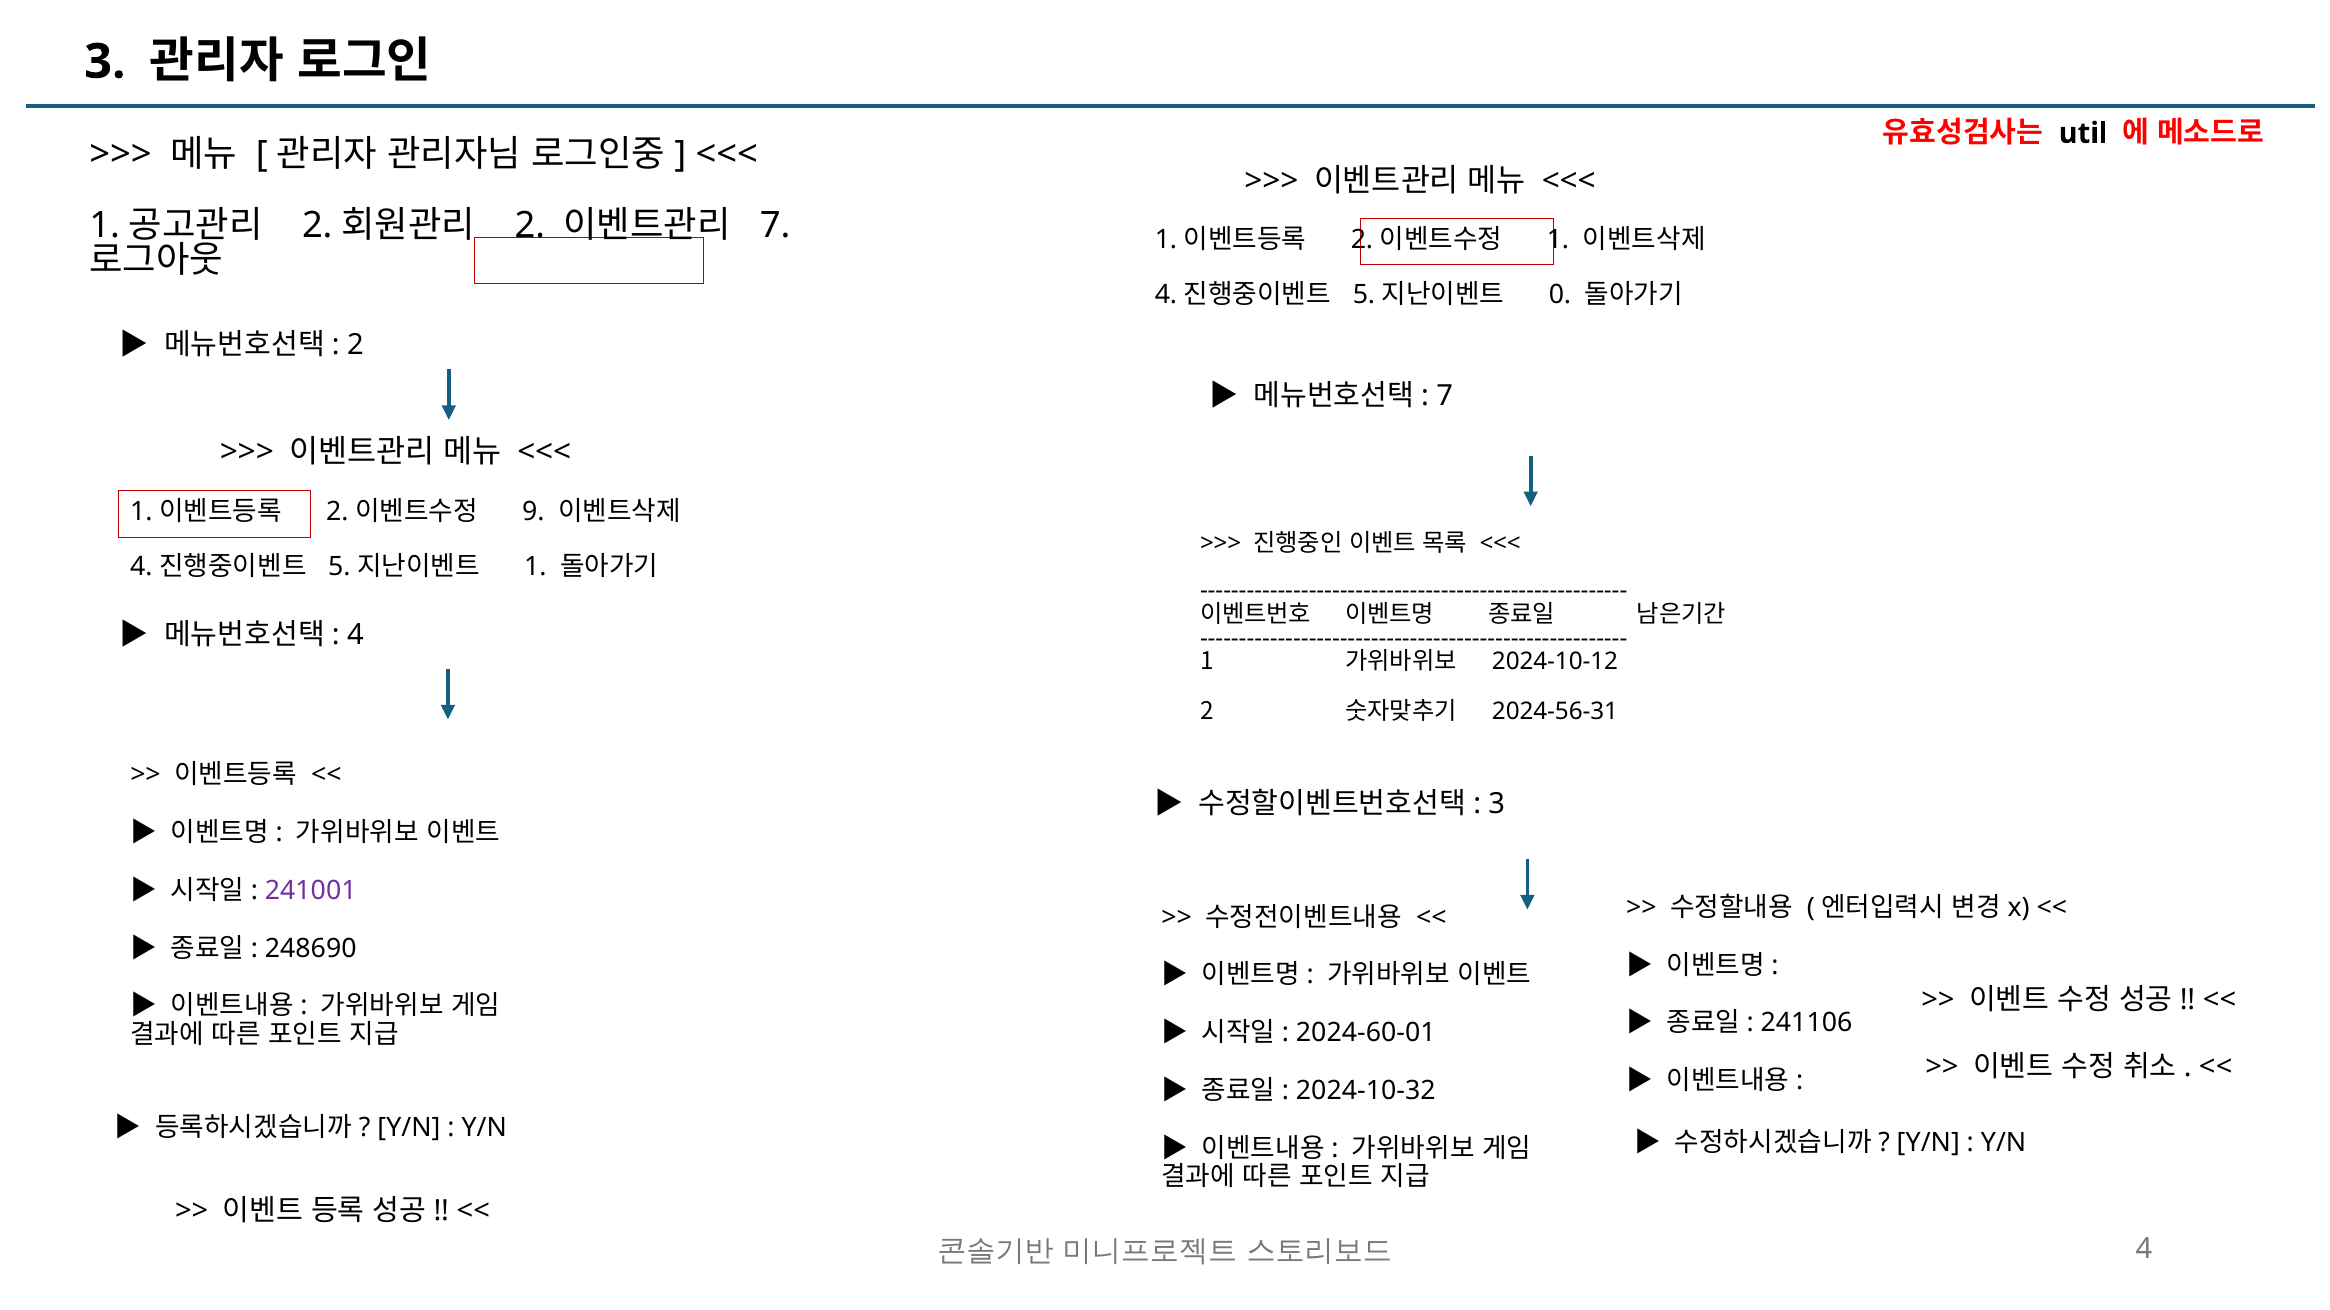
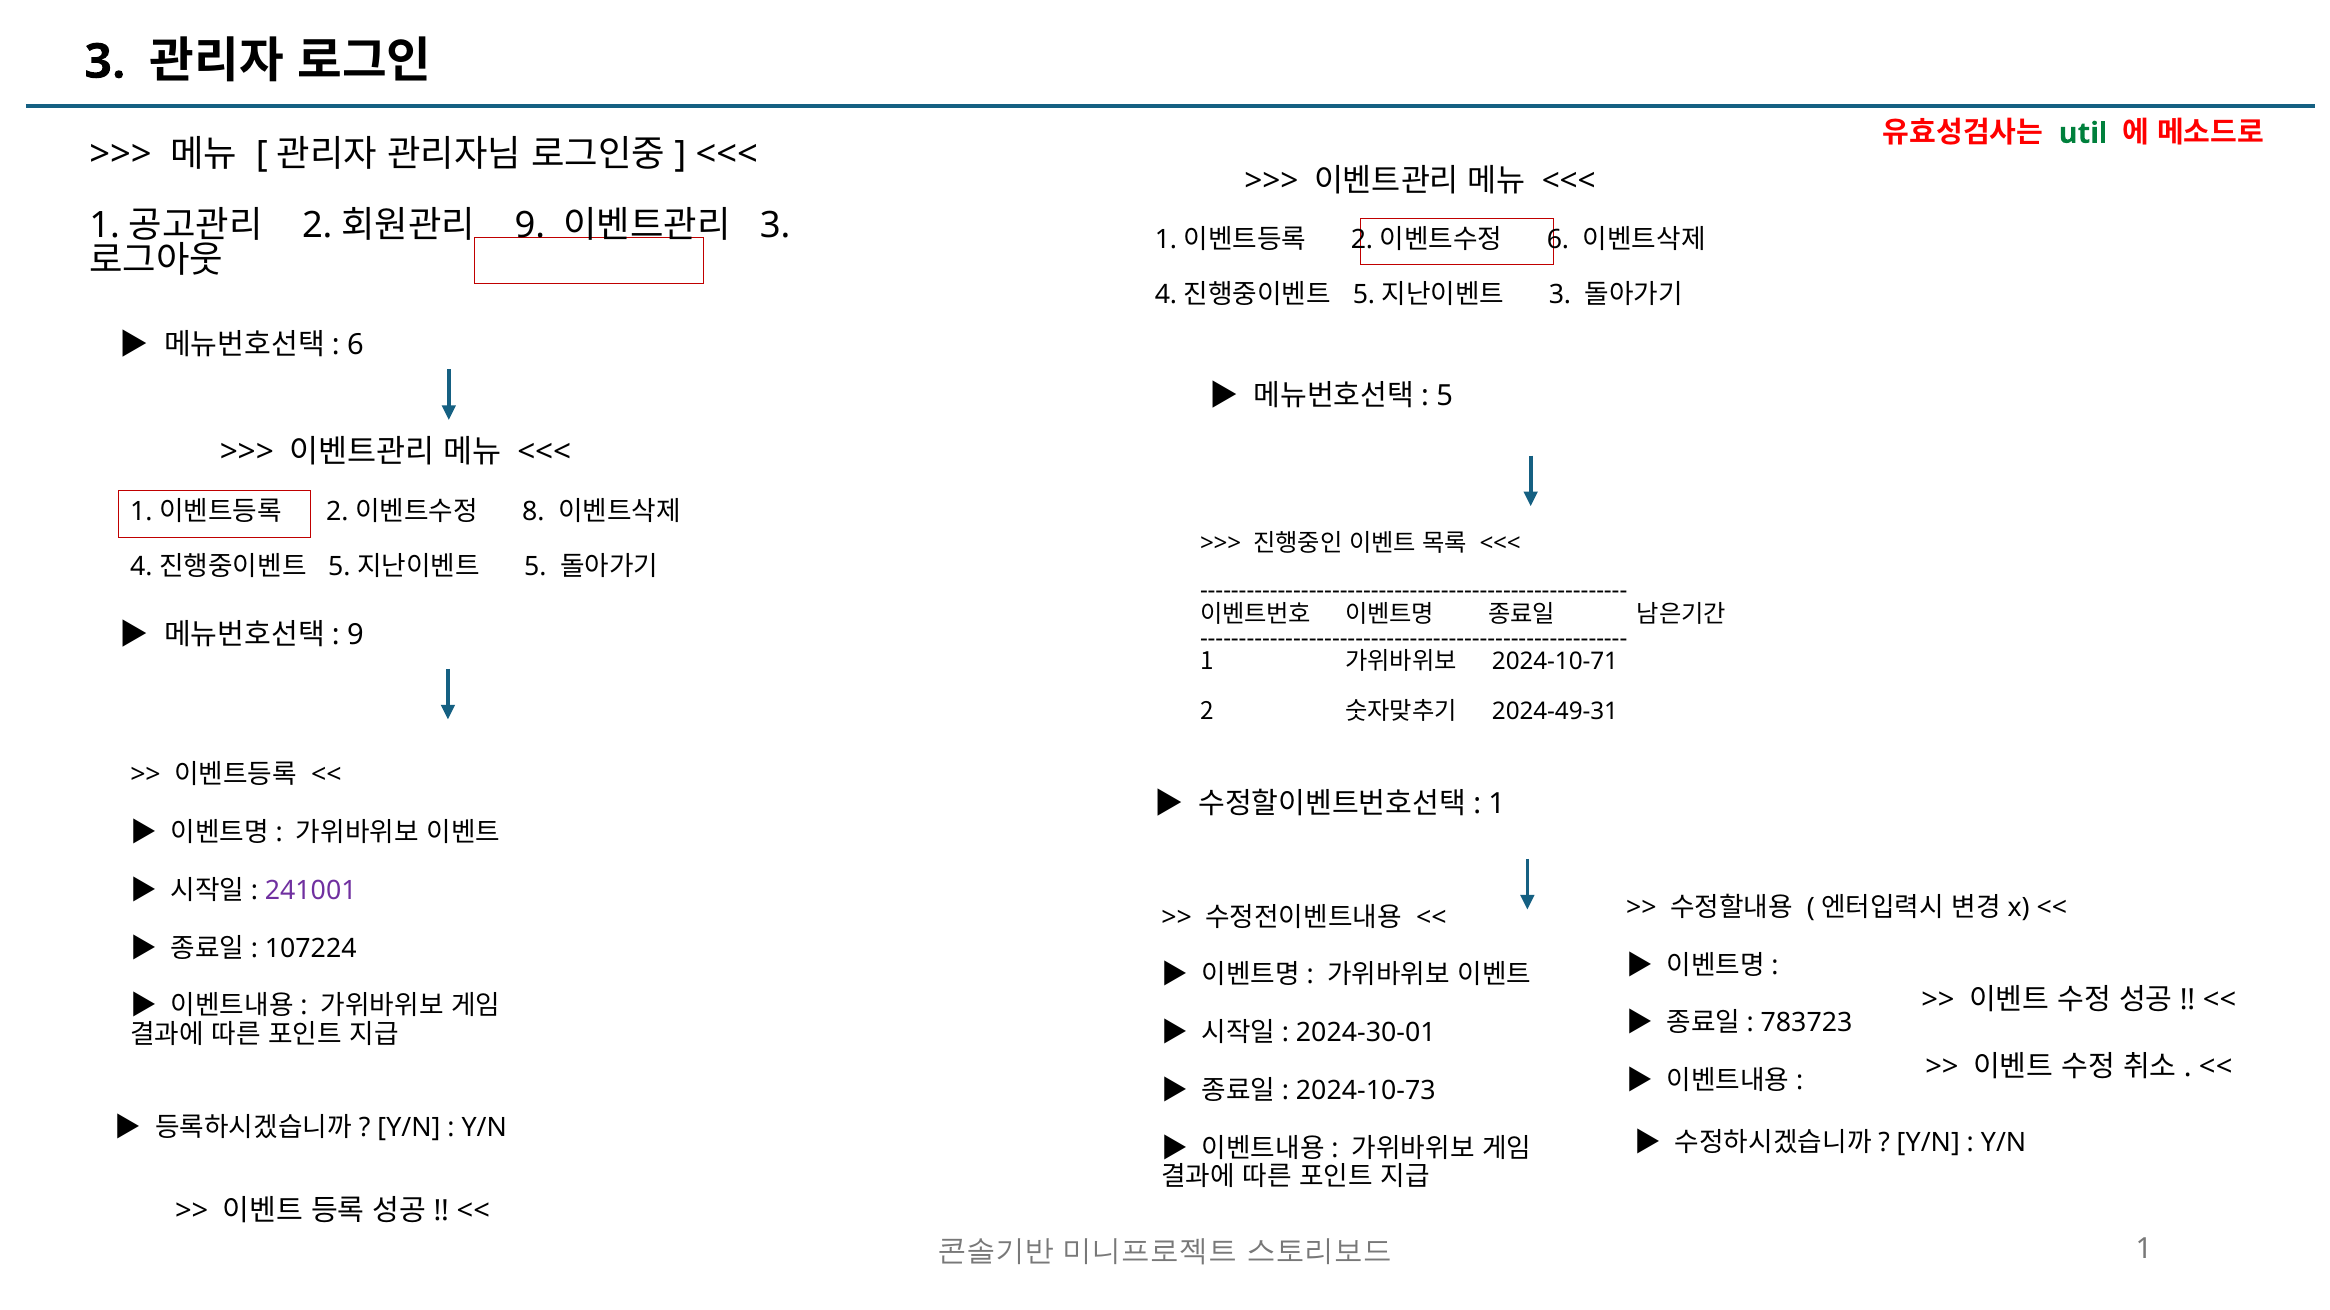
util colour: black -> green (2083, 133)
2: 2 -> 9 (530, 226)
7: 7 -> 3 (775, 226)
1: 1 -> 6 (1558, 240)
0: 0 -> 3 (1560, 295)
2: 2 -> 6 (355, 345)
7: 7 -> 5 (1445, 396)
9: 9 -> 8 (533, 512)
1: 1 -> 5 (535, 567)
4: 4 -> 9 (355, 635)
2024-10-12: 2024-10-12 -> 2024-10-71 (1555, 662)
2024-56-31: 2024-56-31 -> 2024-49-31 (1555, 712)
3: 3 -> 1 (1497, 804)
248690: 248690 -> 107224 (311, 949)
241106: 241106 -> 783723 (1807, 1024)
2024-60-01: 2024-60-01 -> 2024-30-01 (1366, 1033)
2024-10-32: 2024-10-32 -> 2024-10-73 (1366, 1091)
4: 4 -> 1 (2144, 1249)
